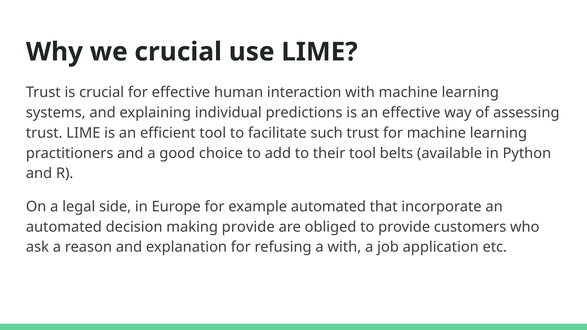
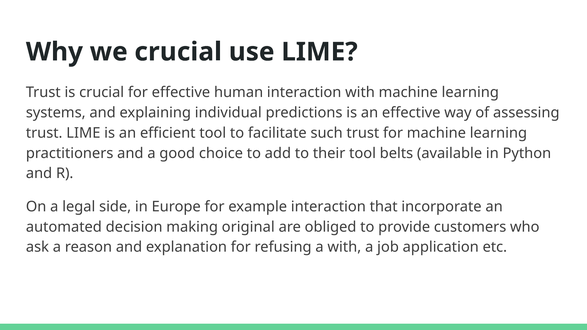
example automated: automated -> interaction (328, 207)
making provide: provide -> original (248, 227)
